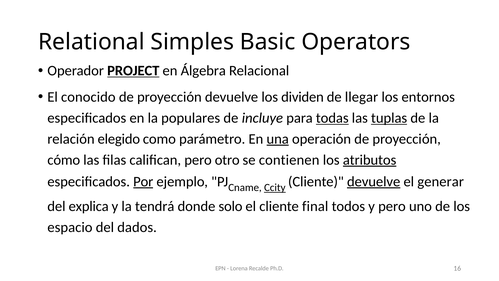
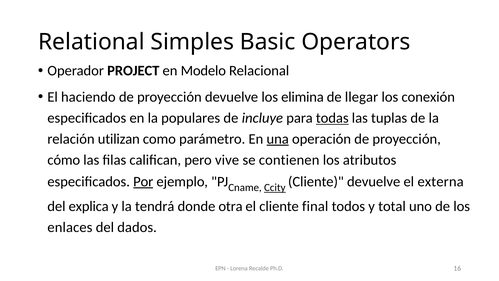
PROJECT underline: present -> none (133, 71)
Álgebra: Álgebra -> Modelo (203, 71)
conocido: conocido -> haciendo (88, 97)
dividen: dividen -> elimina (303, 97)
entornos: entornos -> conexión (428, 97)
tuplas underline: present -> none (389, 118)
elegido: elegido -> utilizan (119, 139)
otro: otro -> vive (227, 160)
atributos underline: present -> none (370, 160)
devuelve underline: present -> none (374, 181)
generar: generar -> externa (441, 181)
solo: solo -> otra (231, 206)
y pero: pero -> total (392, 206)
espacio: espacio -> enlaces (70, 227)
